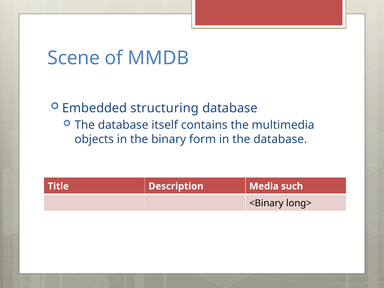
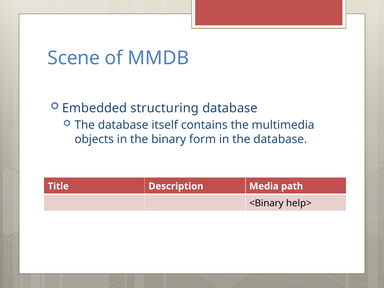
such: such -> path (292, 186)
long>: long> -> help> (299, 203)
